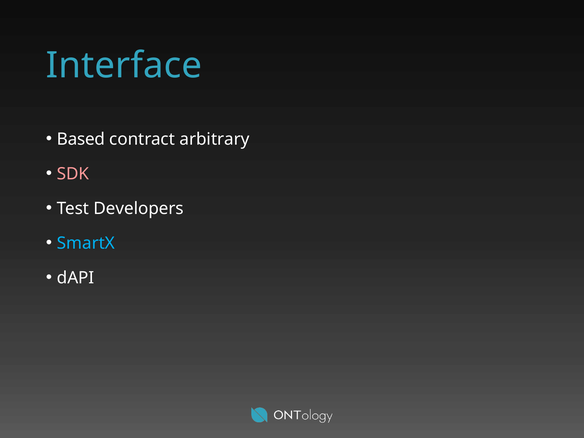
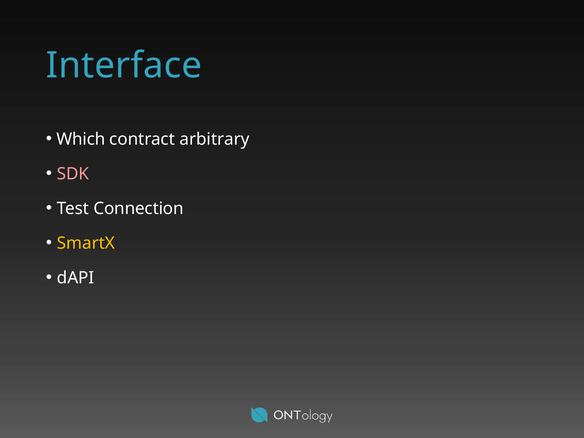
Based: Based -> Which (81, 139)
Developers: Developers -> Connection (139, 208)
SmartX colour: light blue -> yellow (86, 243)
